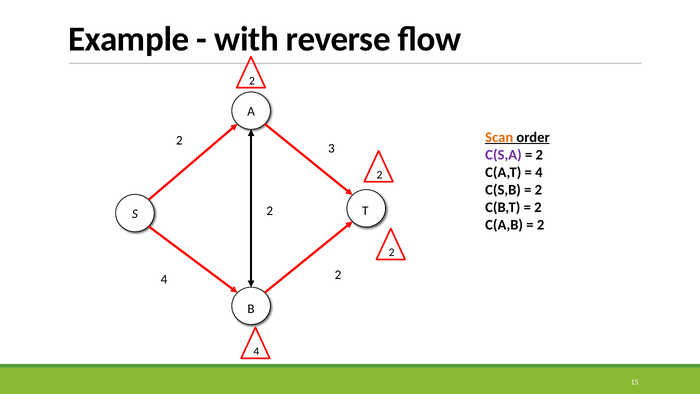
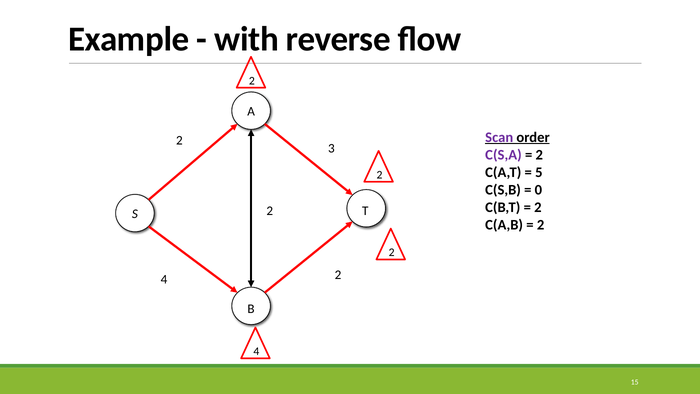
Scan colour: orange -> purple (499, 137)
4: 4 -> 5 (539, 172)
2: 2 -> 0 (538, 190)
